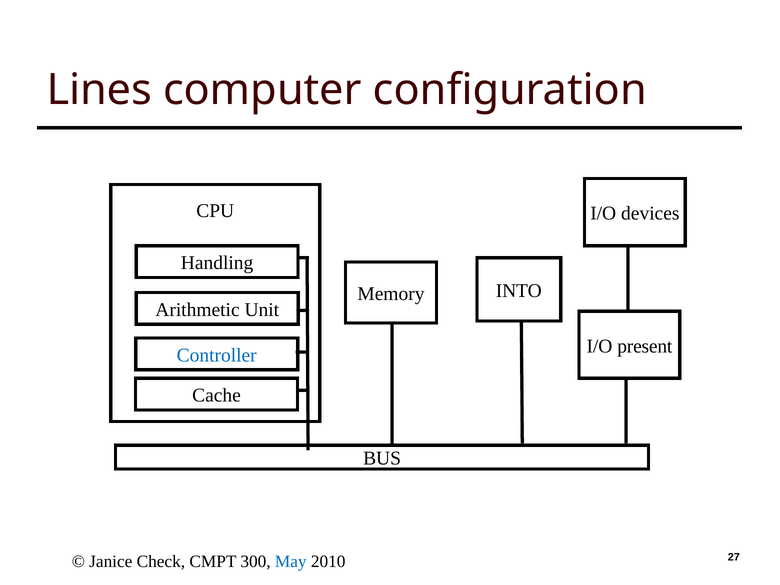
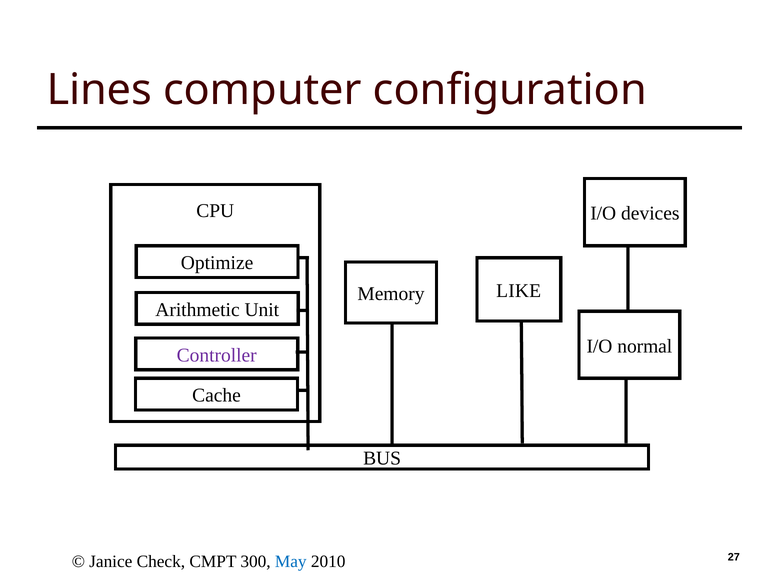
Handling: Handling -> Optimize (217, 263)
INTO: INTO -> LIKE (519, 291)
present: present -> normal (645, 346)
Controller colour: blue -> purple (217, 355)
